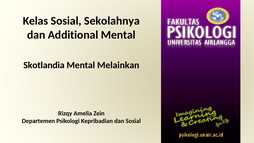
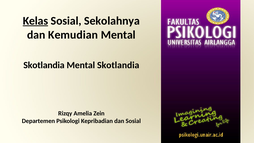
Kelas underline: none -> present (35, 21)
Additional: Additional -> Kemudian (73, 35)
Melainkan: Melainkan -> Skotlandia (118, 65)
